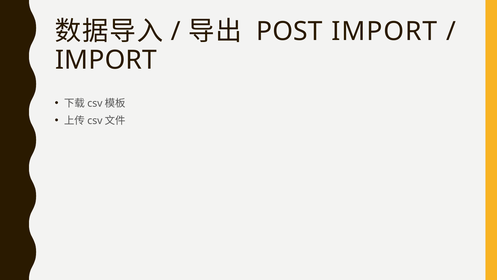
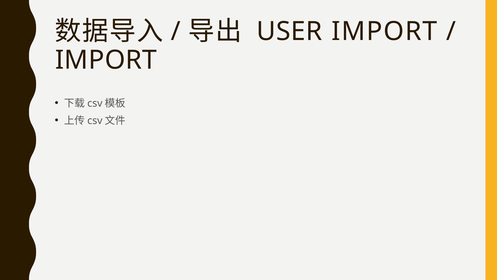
POST: POST -> USER (289, 32)
